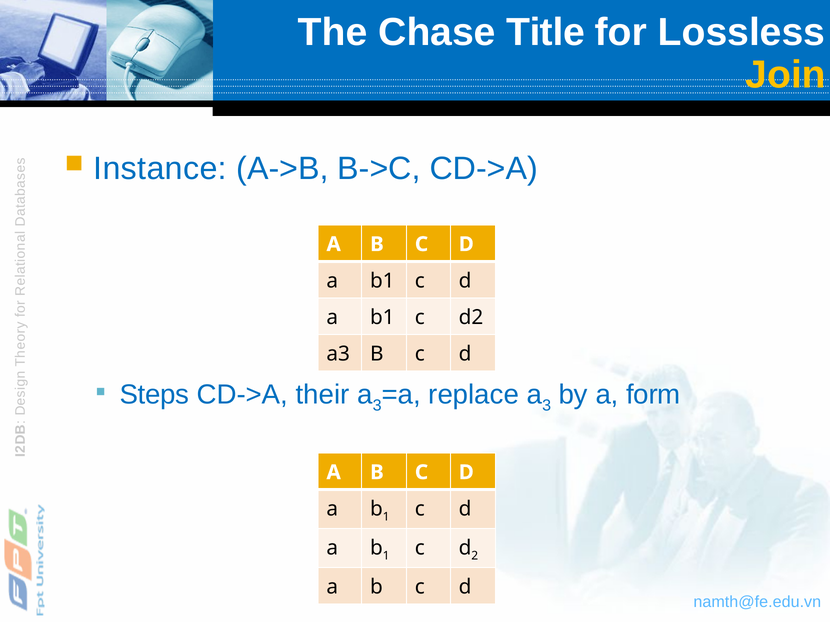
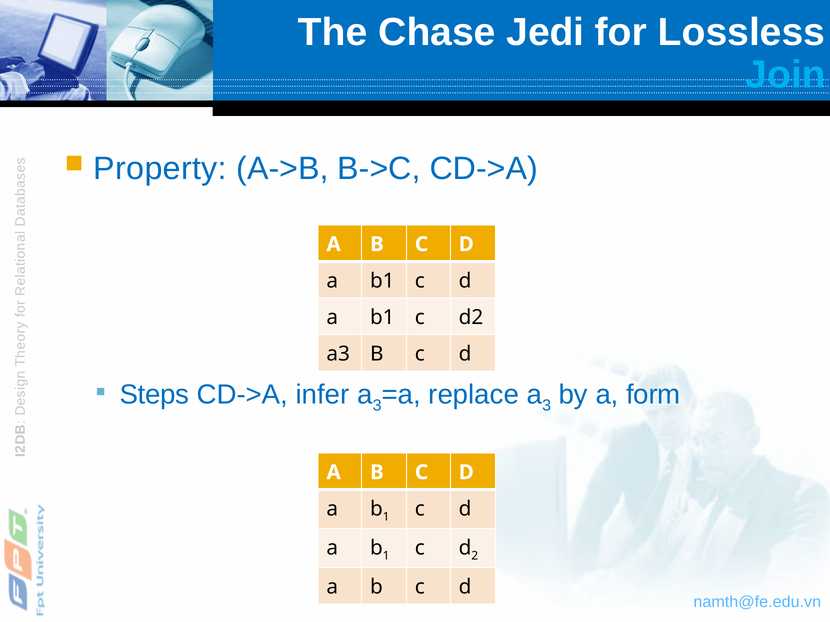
Title: Title -> Jedi (545, 32)
Join colour: yellow -> light blue (786, 75)
Instance: Instance -> Property (160, 169)
their: their -> infer (323, 395)
